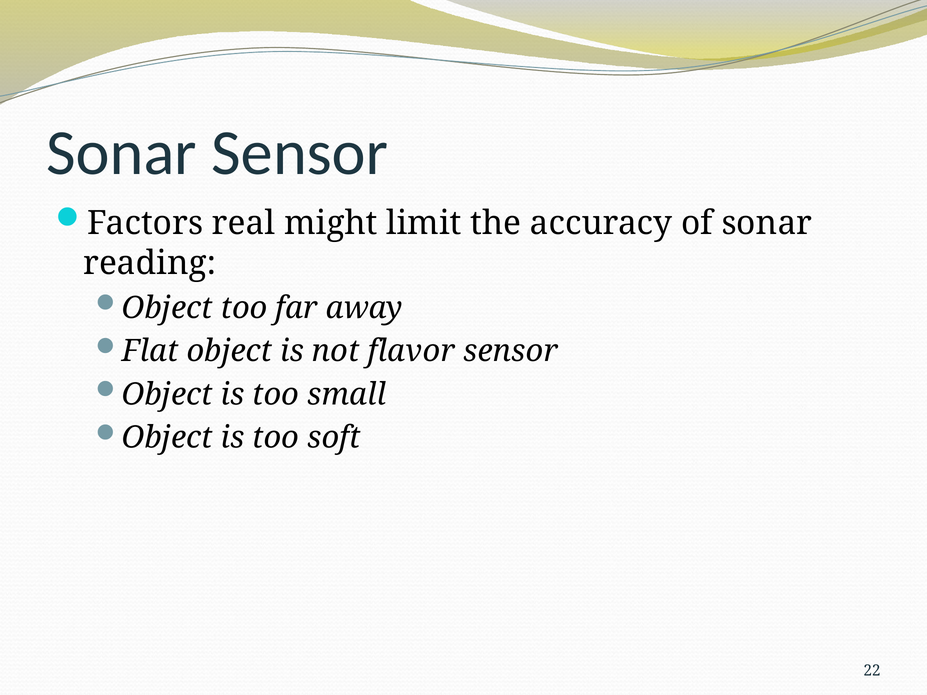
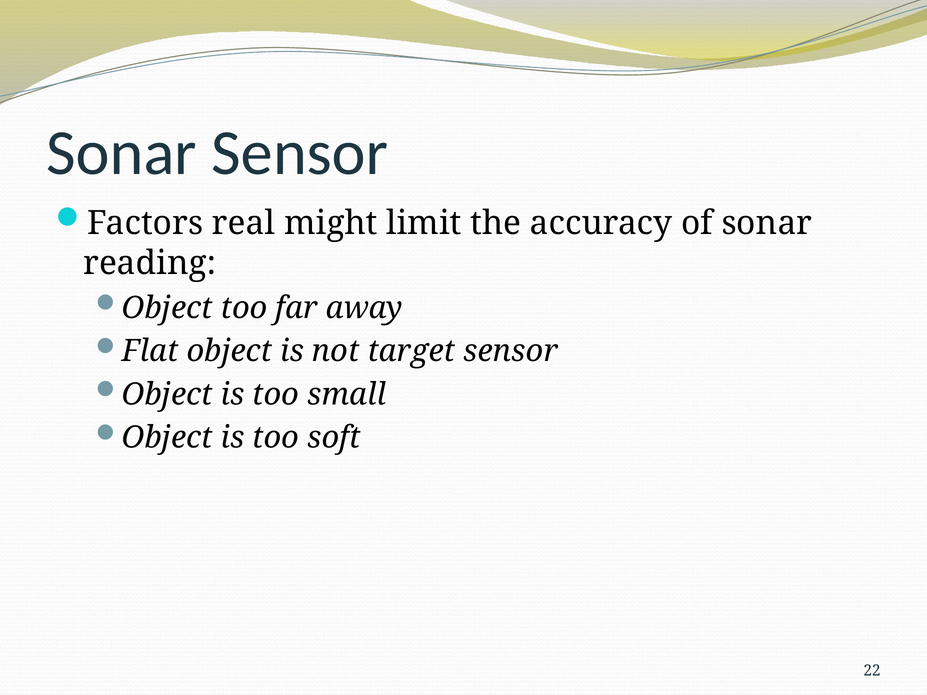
flavor: flavor -> target (411, 351)
